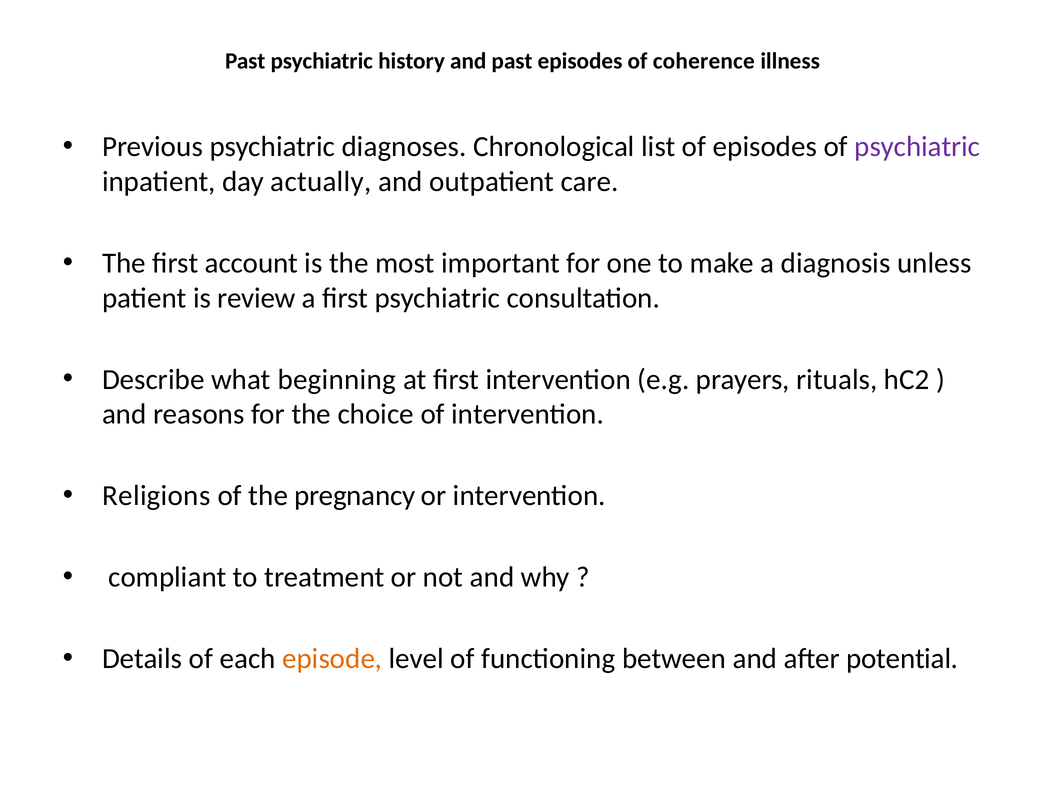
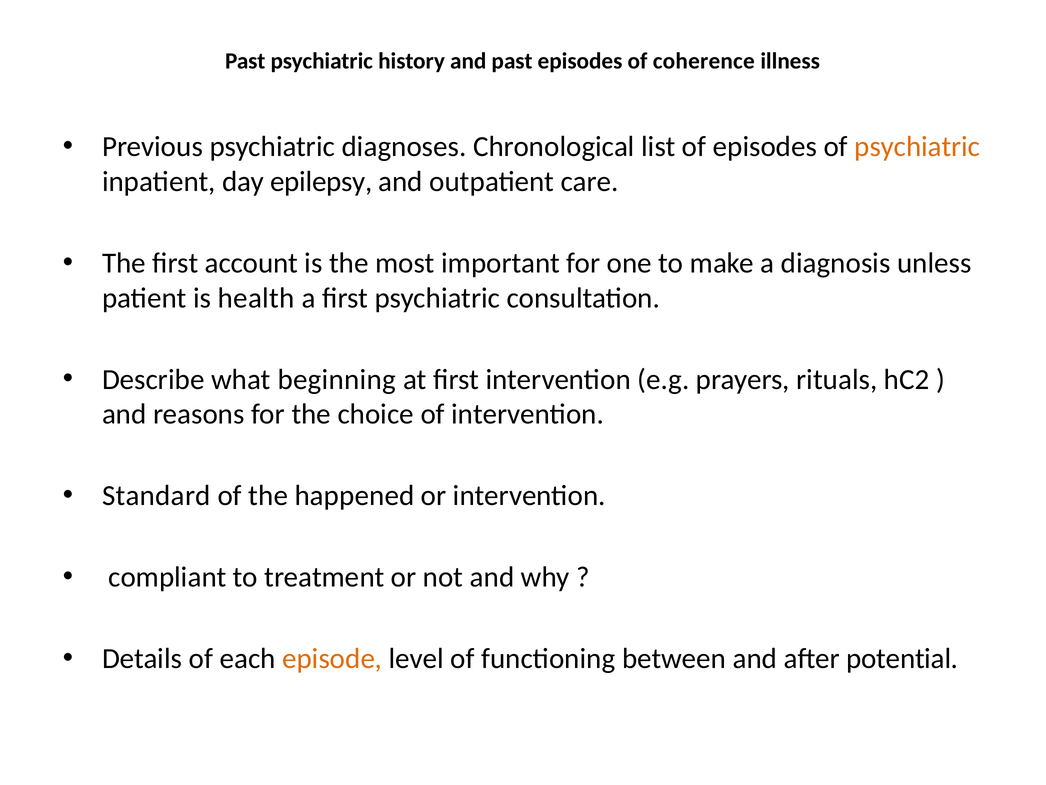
psychiatric colour: purple -> orange (917, 147)
actually: actually -> epilepsy (321, 182)
review: review -> health (256, 298)
Religions: Religions -> Standard (156, 495)
pregnancy: pregnancy -> happened (354, 495)
